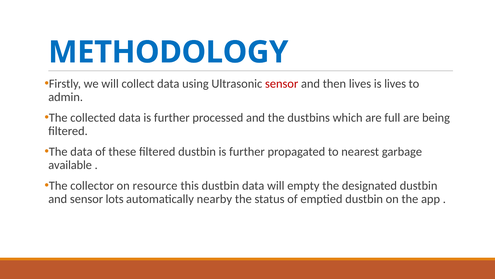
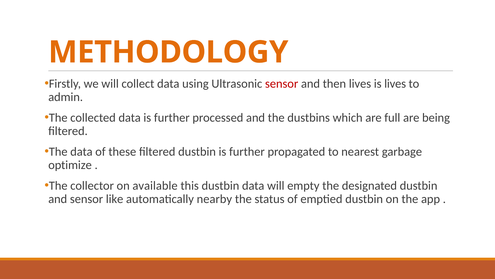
METHODOLOGY colour: blue -> orange (168, 52)
available: available -> optimize (70, 165)
resource: resource -> available (155, 185)
lots: lots -> like (115, 199)
